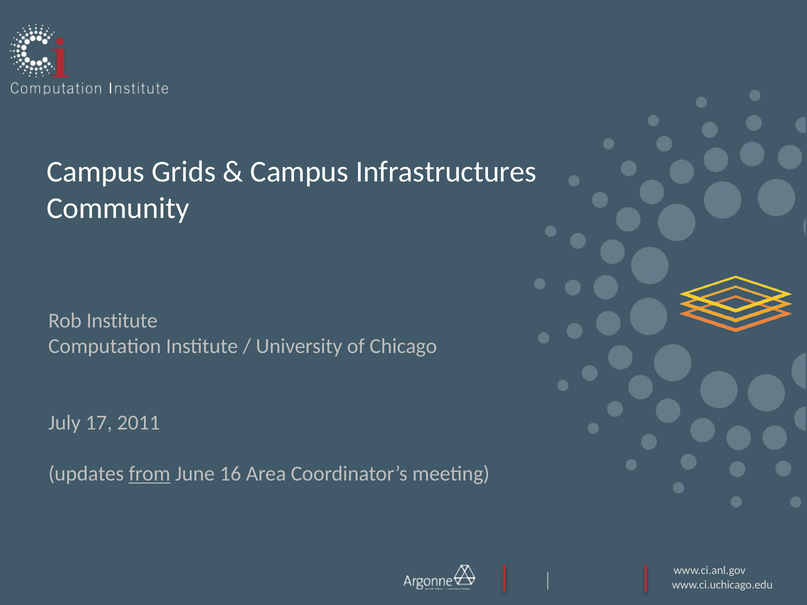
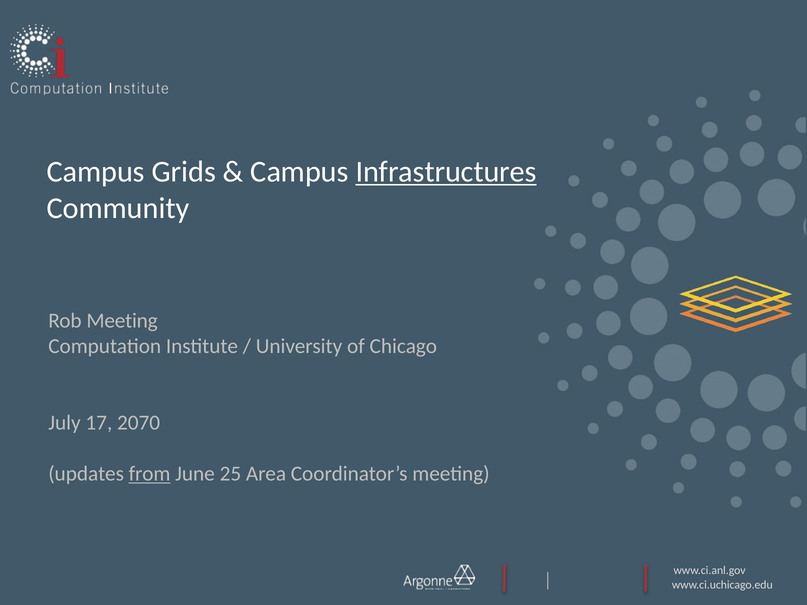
Infrastructures underline: none -> present (446, 172)
Rob Institute: Institute -> Meeting (122, 321)
2011: 2011 -> 2070 (139, 423)
16: 16 -> 25 (230, 474)
